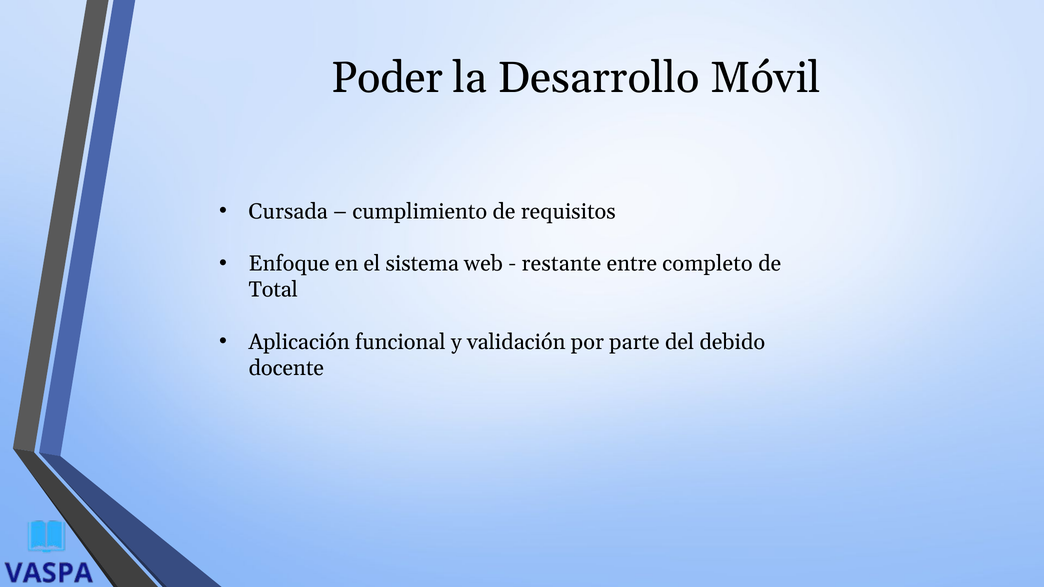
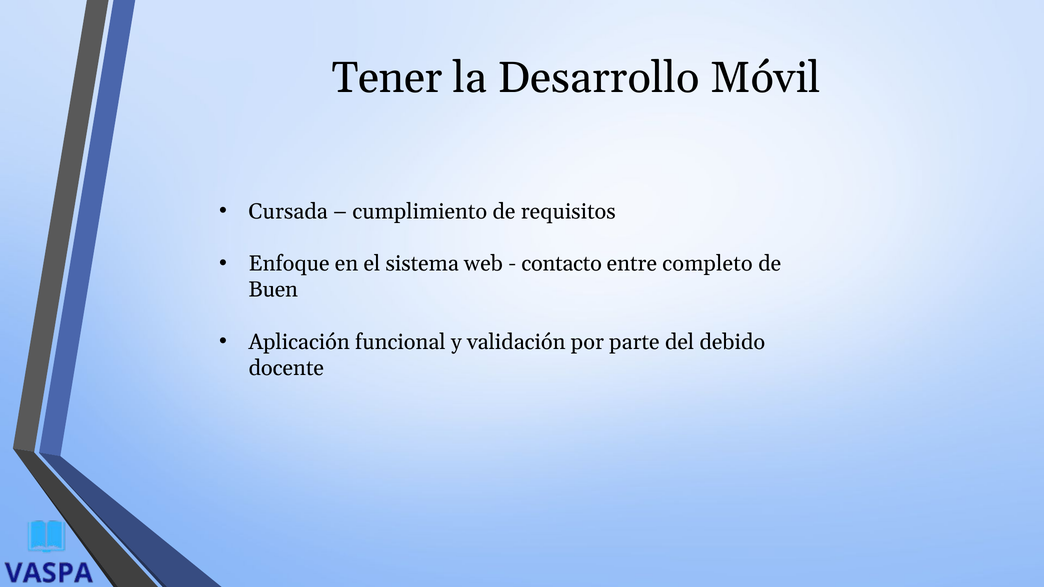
Poder: Poder -> Tener (387, 78)
restante: restante -> contacto (562, 264)
Total: Total -> Buen (273, 290)
